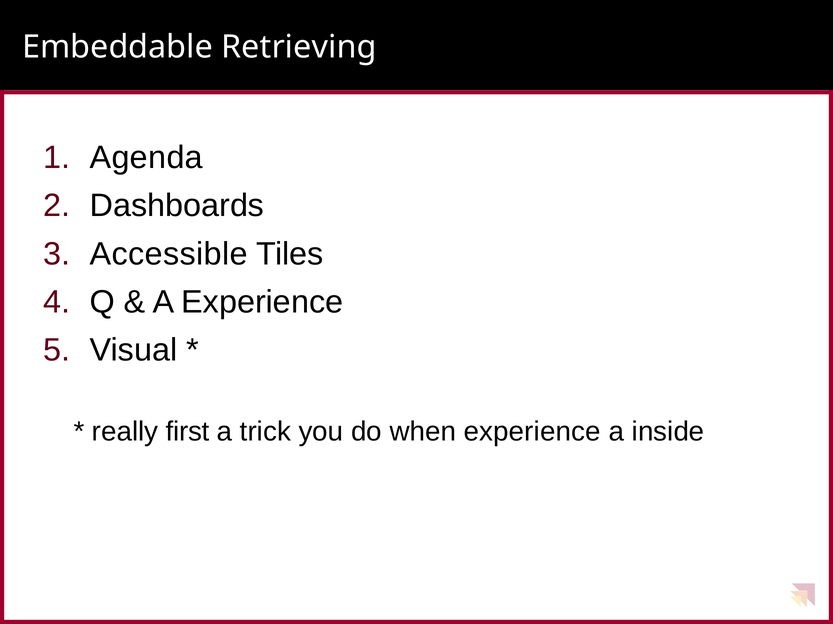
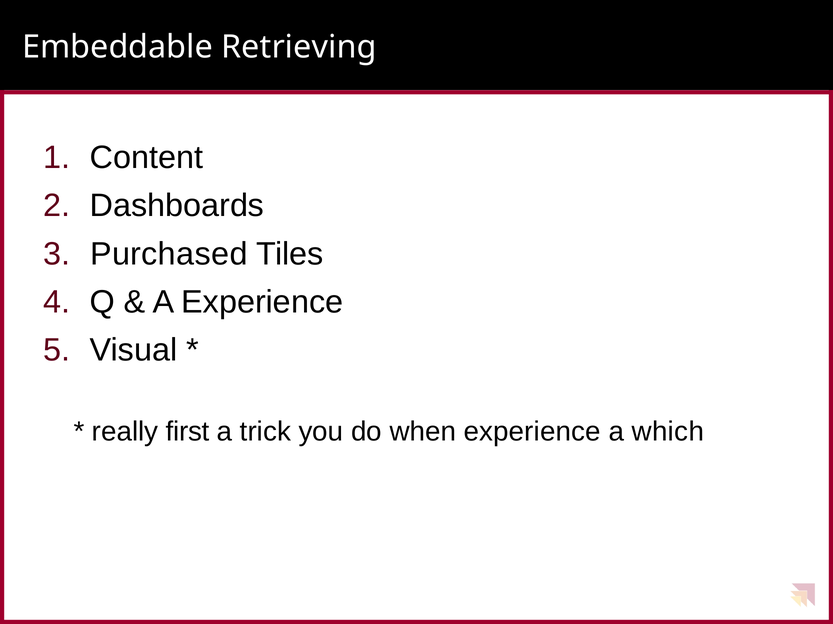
Agenda: Agenda -> Content (146, 158)
Accessible: Accessible -> Purchased (169, 254)
inside: inside -> which (668, 432)
